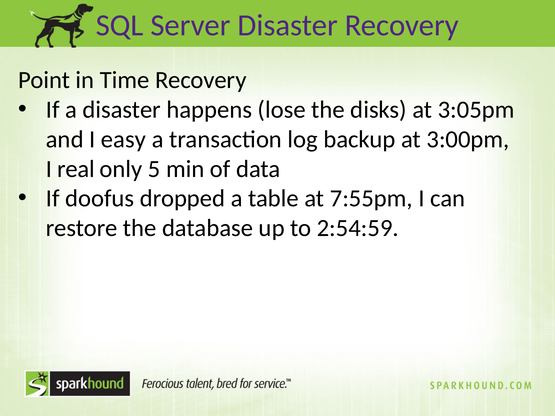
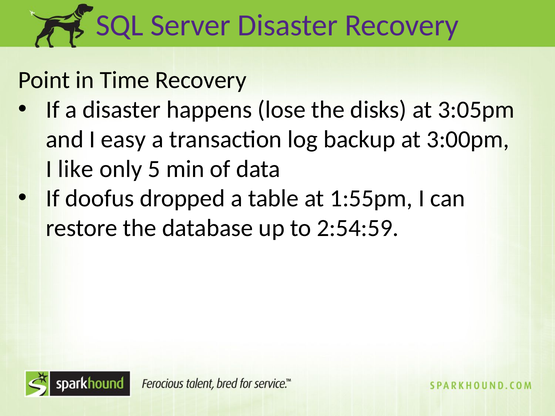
real: real -> like (76, 169)
7:55pm: 7:55pm -> 1:55pm (371, 199)
